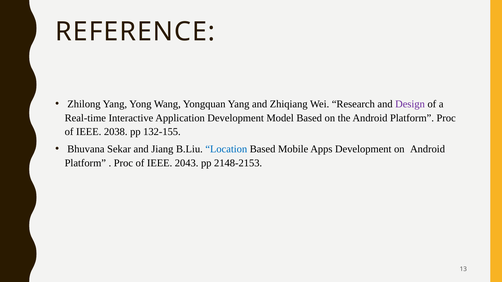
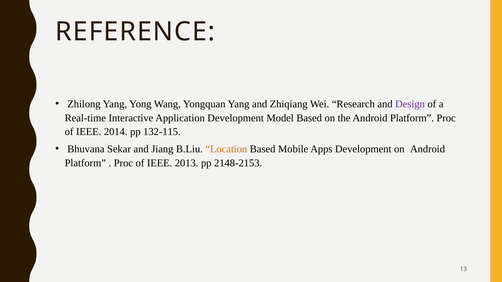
2038: 2038 -> 2014 (116, 132)
132-155: 132-155 -> 132-115 (162, 132)
Location colour: blue -> orange (226, 149)
2043: 2043 -> 2013 (187, 163)
